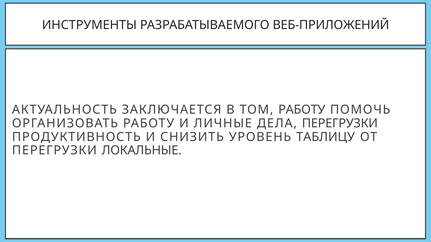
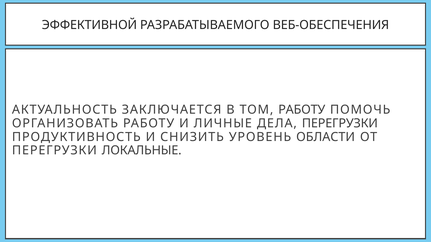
ИНСТРУМЕНТЫ: ИНСТРУМЕНТЫ -> ЭФФЕКТИВНОЙ (89, 25)
ВЕБ-ПРИЛОЖЕНИЙ: ВЕБ-ПРИЛОЖЕНИЙ -> ВЕБ-ОБЕСПЕЧЕНИЯ (331, 25)
ТАБЛИЦУ: ТАБЛИЦУ -> ОБЛАСТИ (326, 137)
